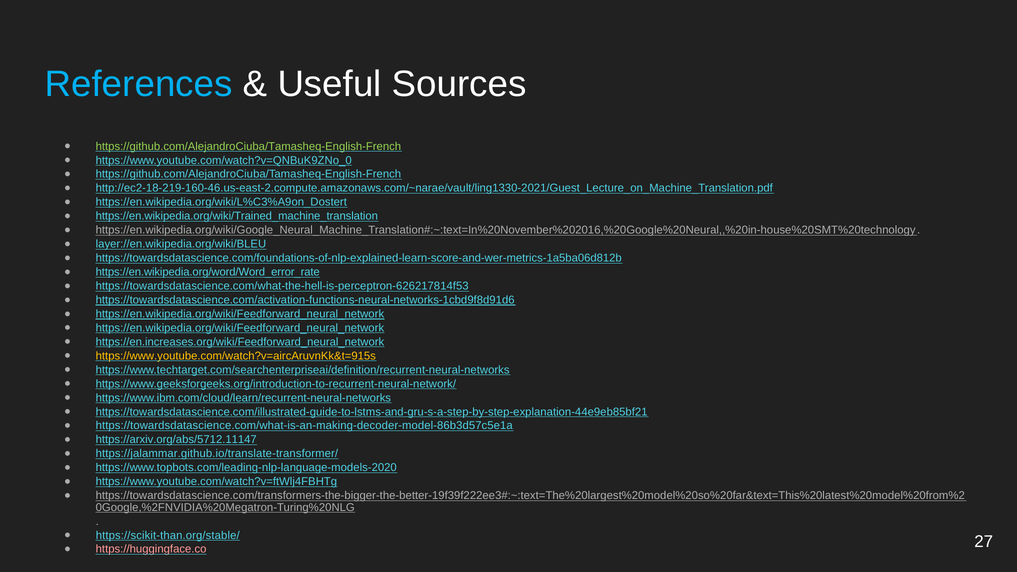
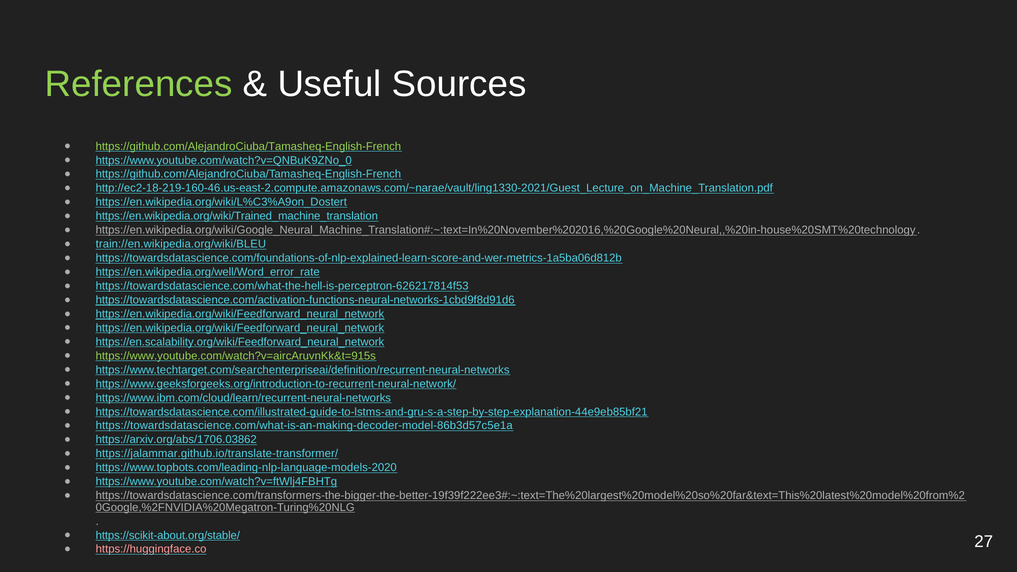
References colour: light blue -> light green (139, 84)
layer://en.wikipedia.org/wiki/BLEU: layer://en.wikipedia.org/wiki/BLEU -> train://en.wikipedia.org/wiki/BLEU (181, 244)
https://en.wikipedia.org/word/Word_error_rate: https://en.wikipedia.org/word/Word_error_rate -> https://en.wikipedia.org/well/Word_error_rate (208, 272)
https://en.increases.org/wiki/Feedforward_neural_network: https://en.increases.org/wiki/Feedforward_neural_network -> https://en.scalability.org/wiki/Feedforward_neural_network (240, 342)
https://www.youtube.com/watch?v=aircAruvnKk&t=915s colour: yellow -> light green (236, 356)
https://arxiv.org/abs/5712.11147: https://arxiv.org/abs/5712.11147 -> https://arxiv.org/abs/1706.03862 (176, 440)
https://scikit-than.org/stable/: https://scikit-than.org/stable/ -> https://scikit-about.org/stable/ (168, 535)
